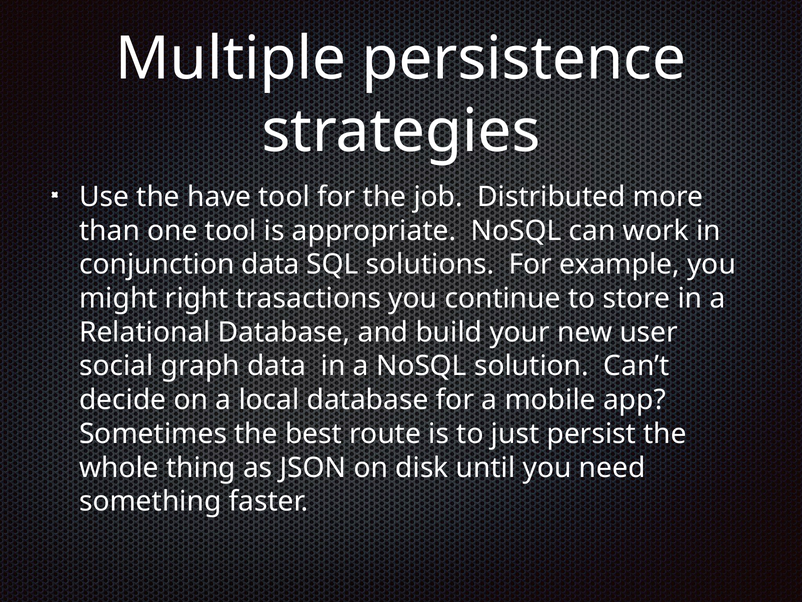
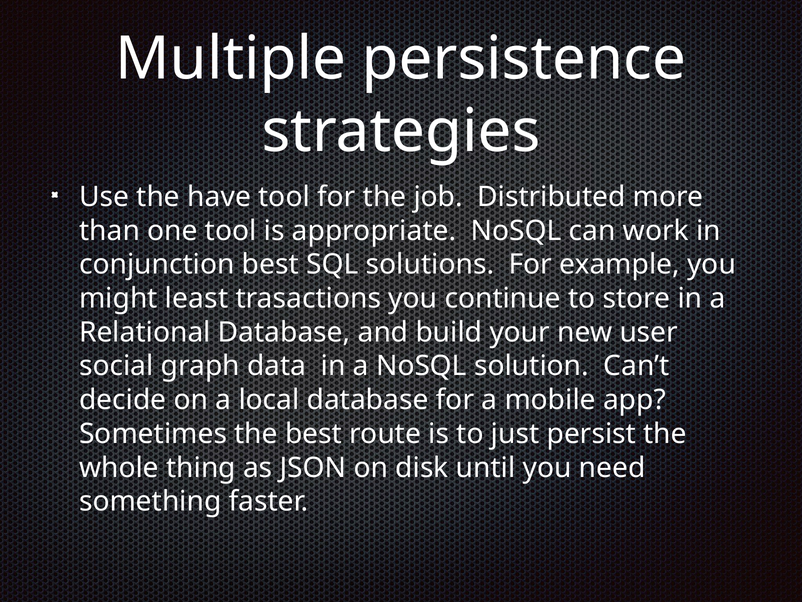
conjunction data: data -> best (270, 264)
right: right -> least (197, 298)
